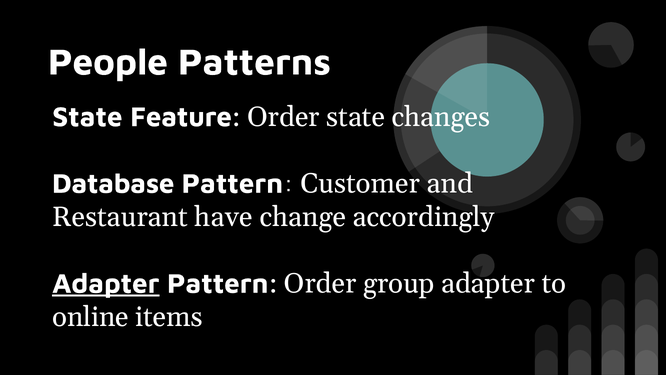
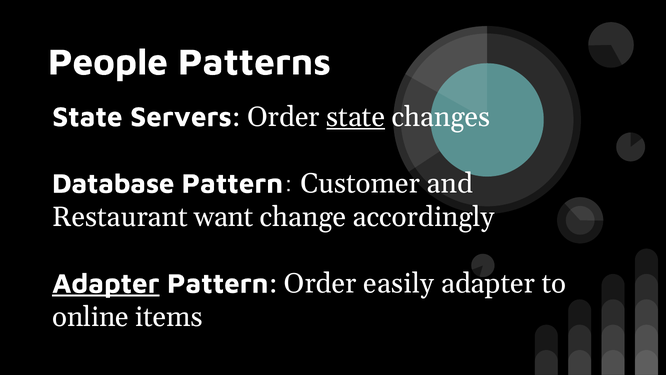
Feature: Feature -> Servers (181, 117)
state underline: none -> present (356, 117)
have: have -> want (224, 217)
group: group -> easily (399, 283)
